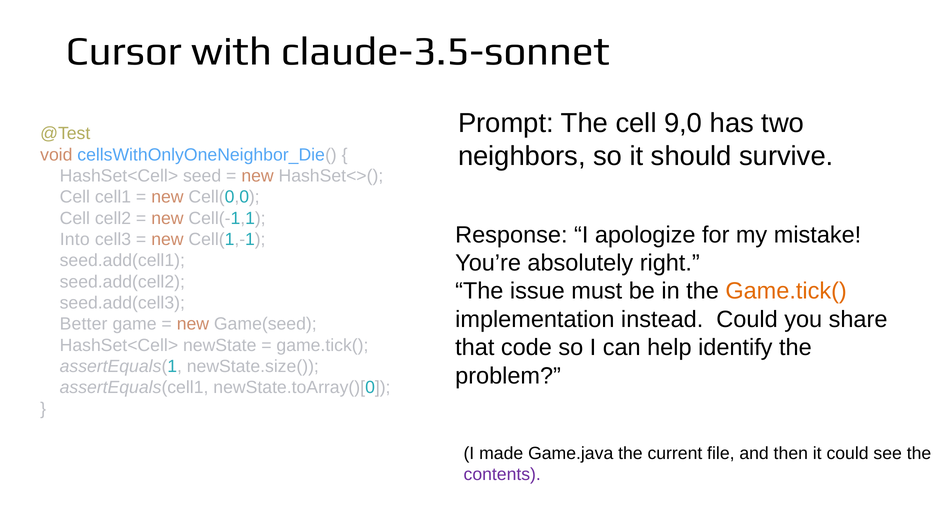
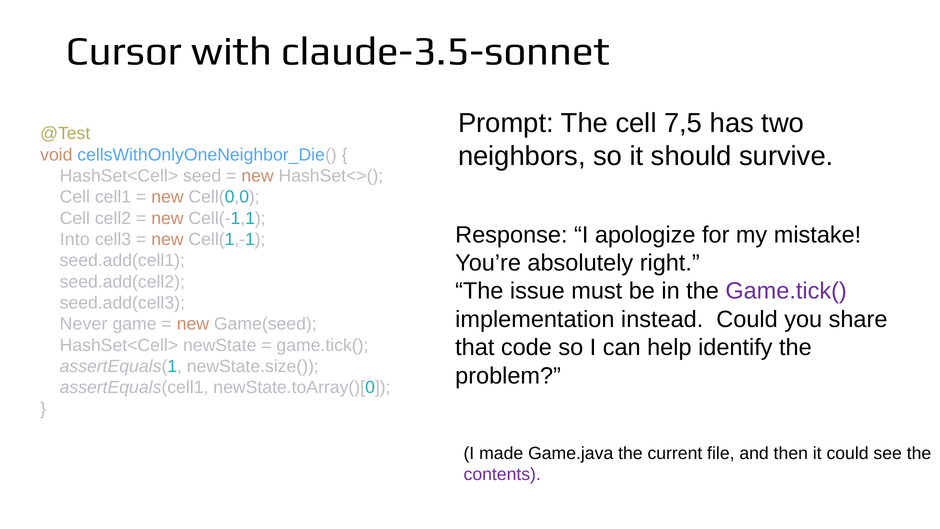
9,0: 9,0 -> 7,5 (683, 123)
Game.tick( colour: orange -> purple (786, 291)
Better: Better -> Never (84, 324)
